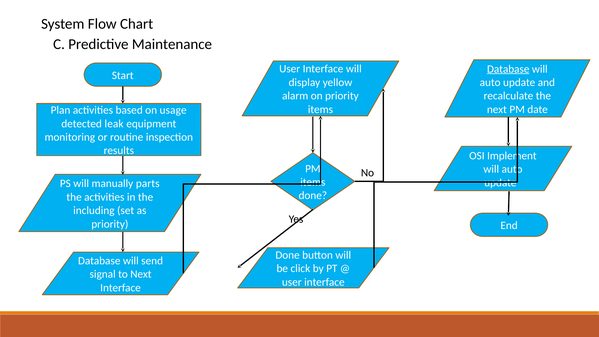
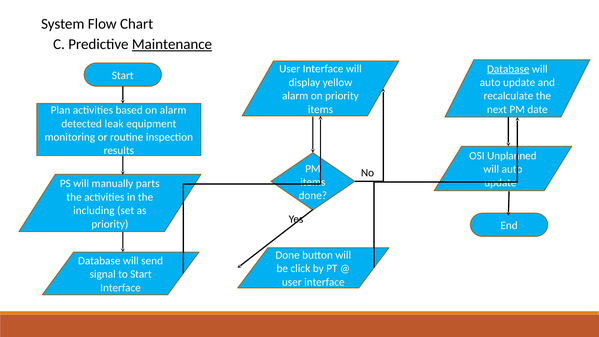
Maintenance underline: none -> present (172, 44)
on usage: usage -> alarm (173, 110)
Implement: Implement -> Unplanned (512, 156)
to Next: Next -> Start (141, 274)
